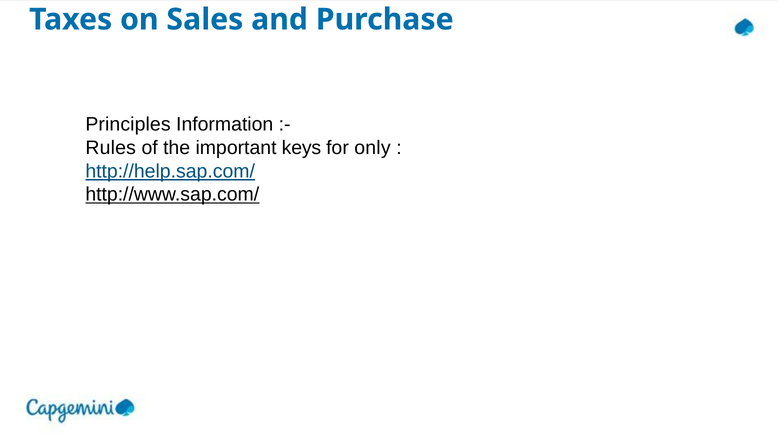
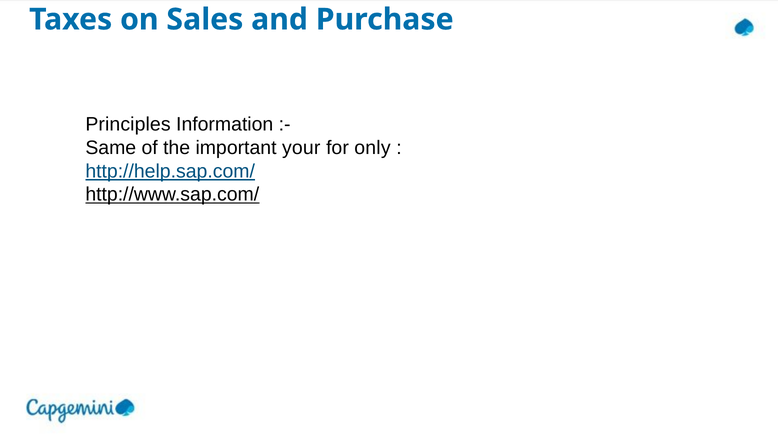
Rules: Rules -> Same (111, 148)
keys: keys -> your (301, 148)
